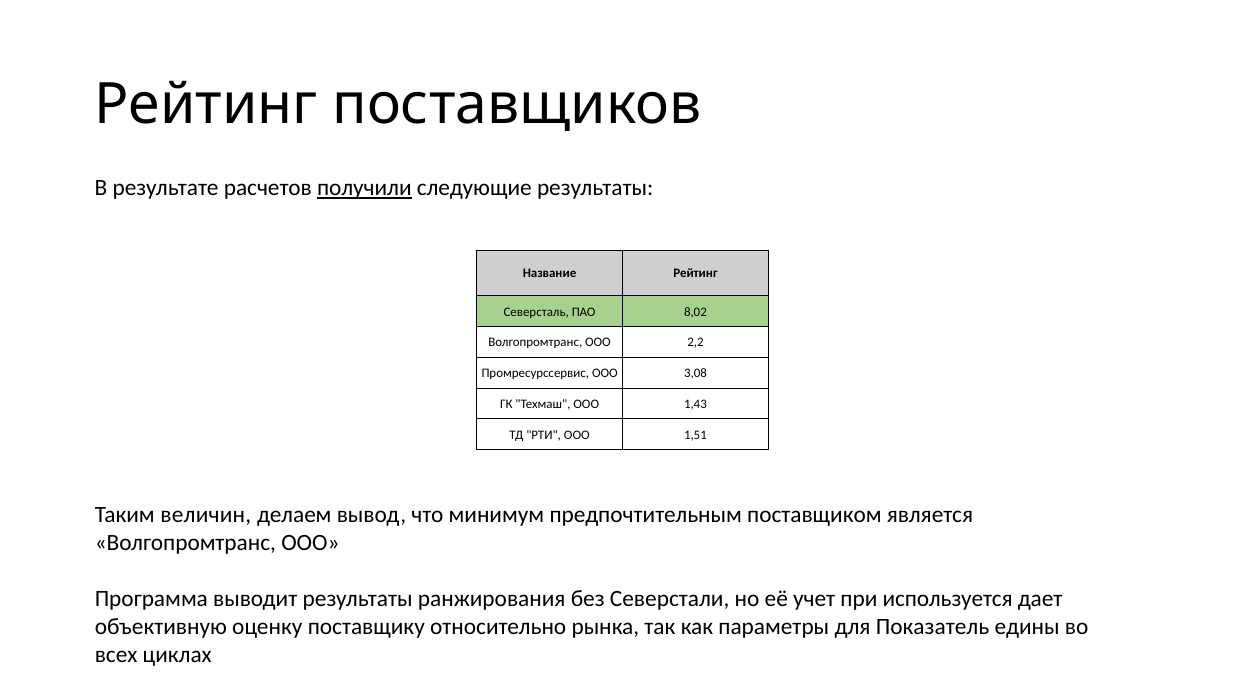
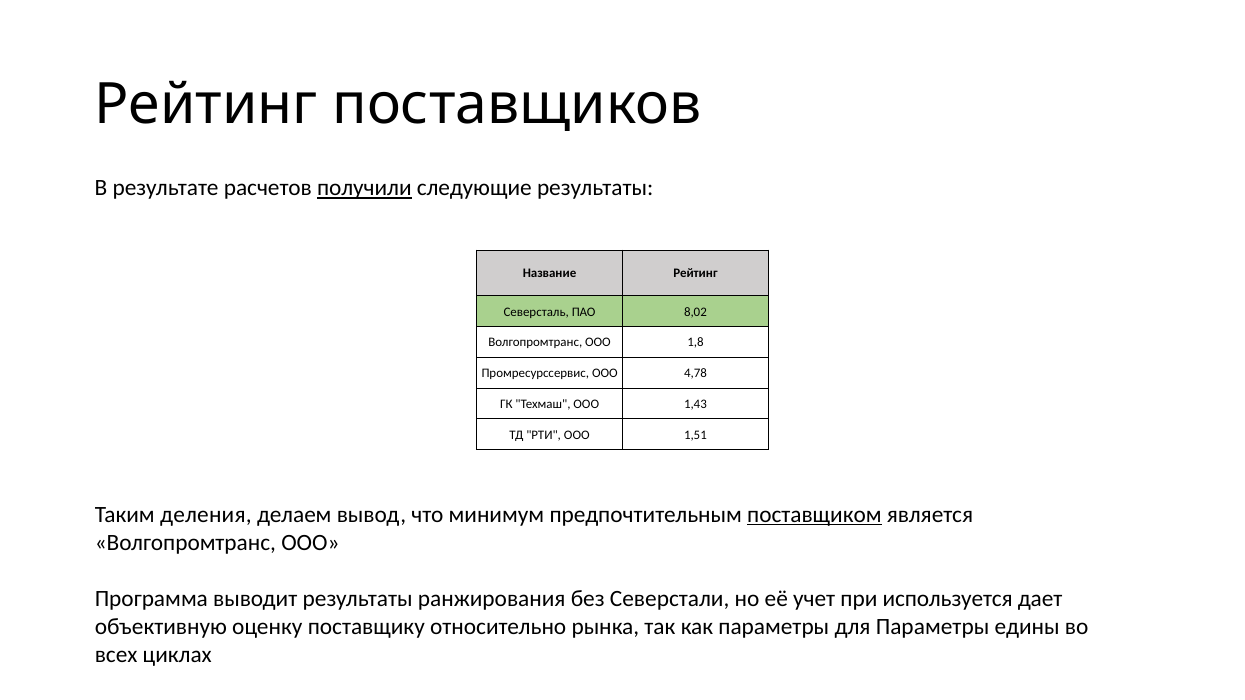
2,2: 2,2 -> 1,8 (695, 343)
3,08: 3,08 -> 4,78 (695, 374)
величин: величин -> деления (206, 515)
поставщиком underline: none -> present (814, 515)
для Показатель: Показатель -> Параметры (933, 627)
